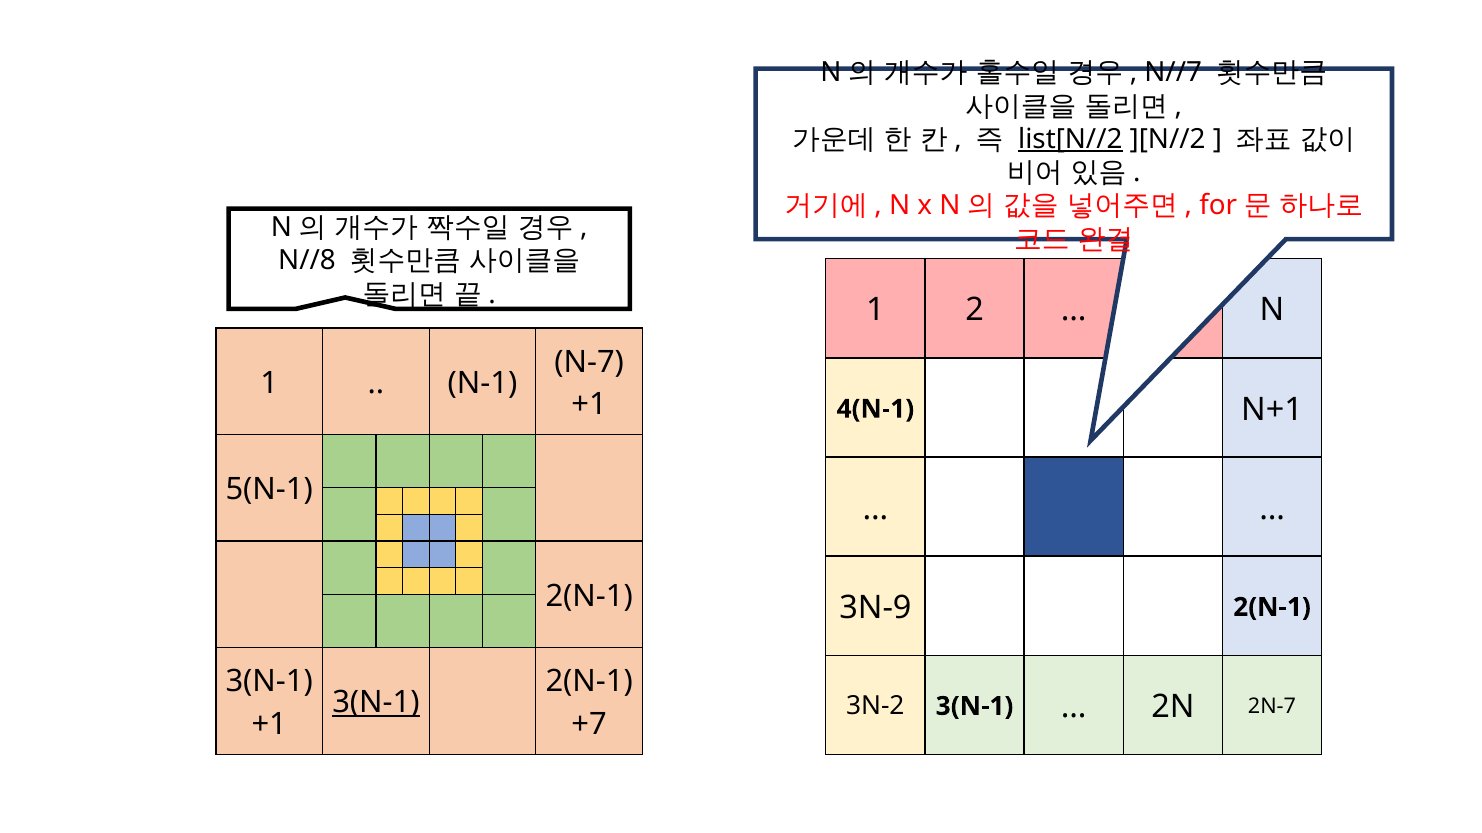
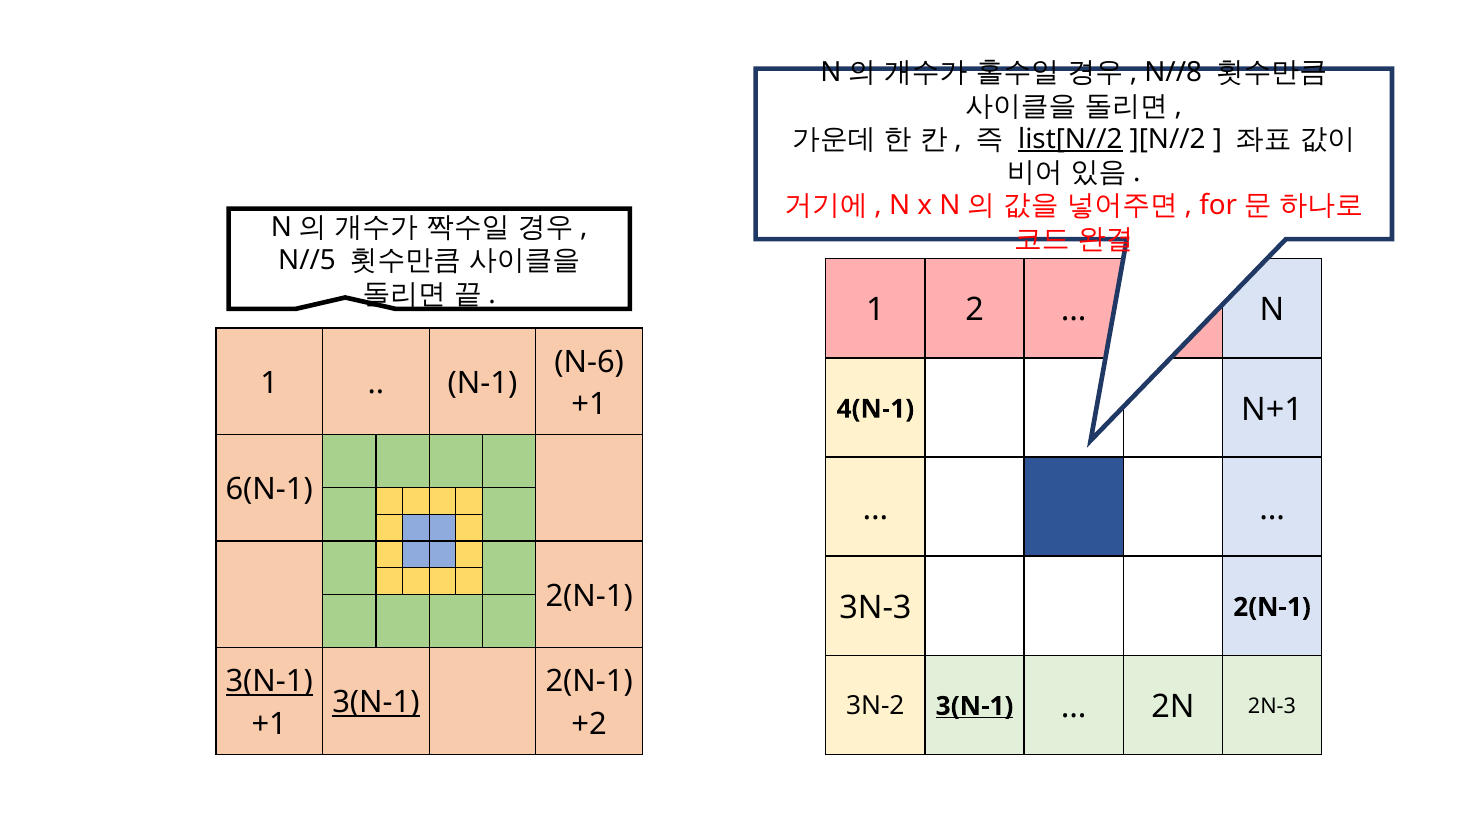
N//7: N//7 -> N//8 (1173, 73)
N//8: N//8 -> N//5 (307, 261)
N-7: N-7 -> N-6 (589, 362)
5(N-1: 5(N-1 -> 6(N-1 (269, 490)
3N-9: 3N-9 -> 3N-3 (875, 608)
3(N-1 underline: none -> present (269, 682)
3(N-1 underline: none -> present (975, 707)
2N-7: 2N-7 -> 2N-3 (1272, 706)
+7: +7 -> +2 (589, 724)
